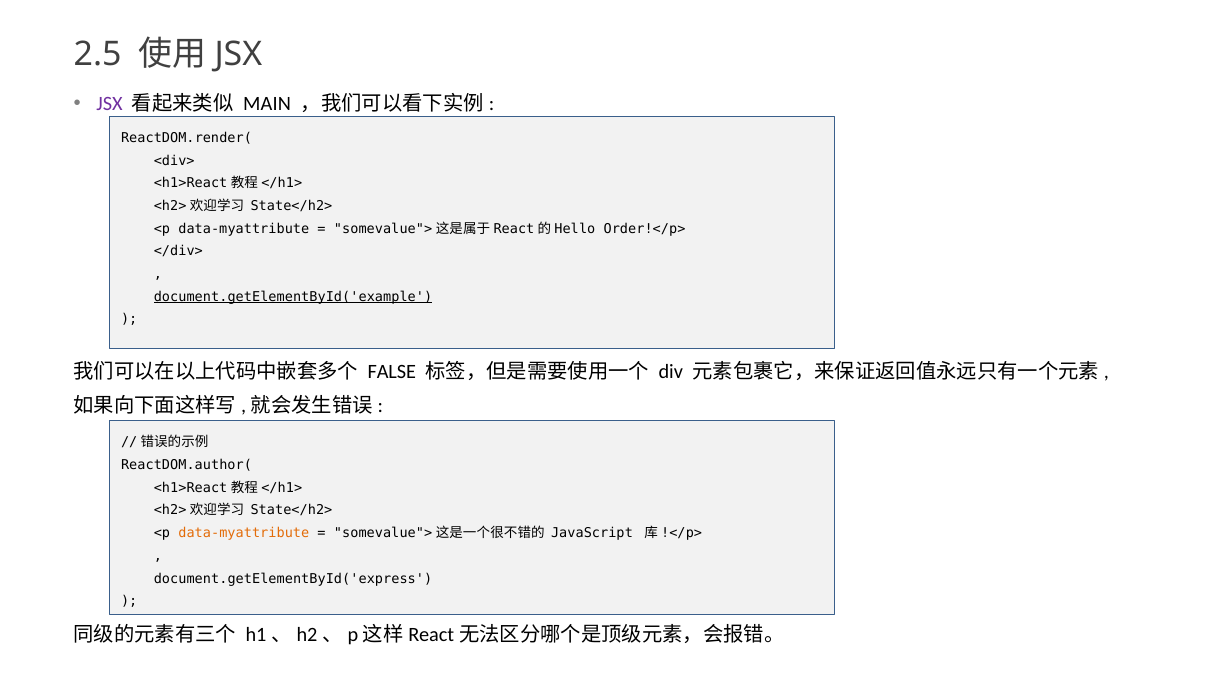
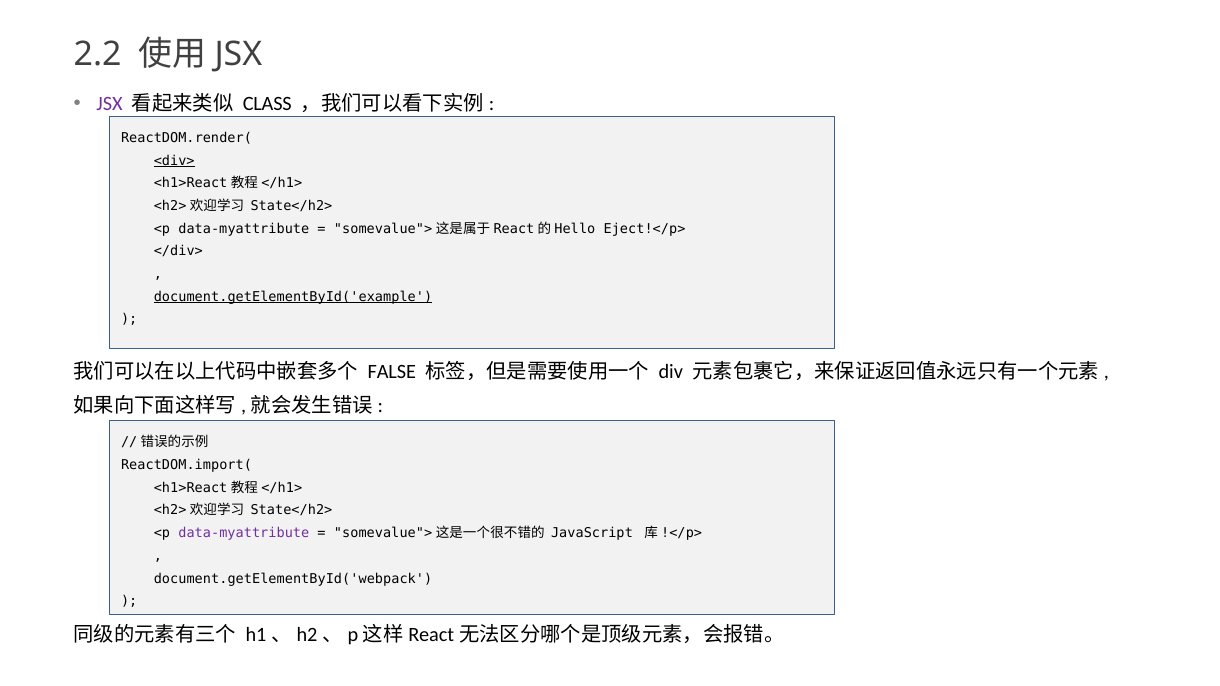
2.5: 2.5 -> 2.2 (98, 55)
MAIN: MAIN -> CLASS (267, 104)
<div> underline: none -> present (174, 161)
Order!</p>: Order!</p> -> Eject!</p> (645, 229)
ReactDOM.author(: ReactDOM.author( -> ReactDOM.import( (187, 465)
data-myattribute colour: orange -> purple (244, 533)
document.getElementById('express: document.getElementById('express -> document.getElementById('webpack (293, 579)
